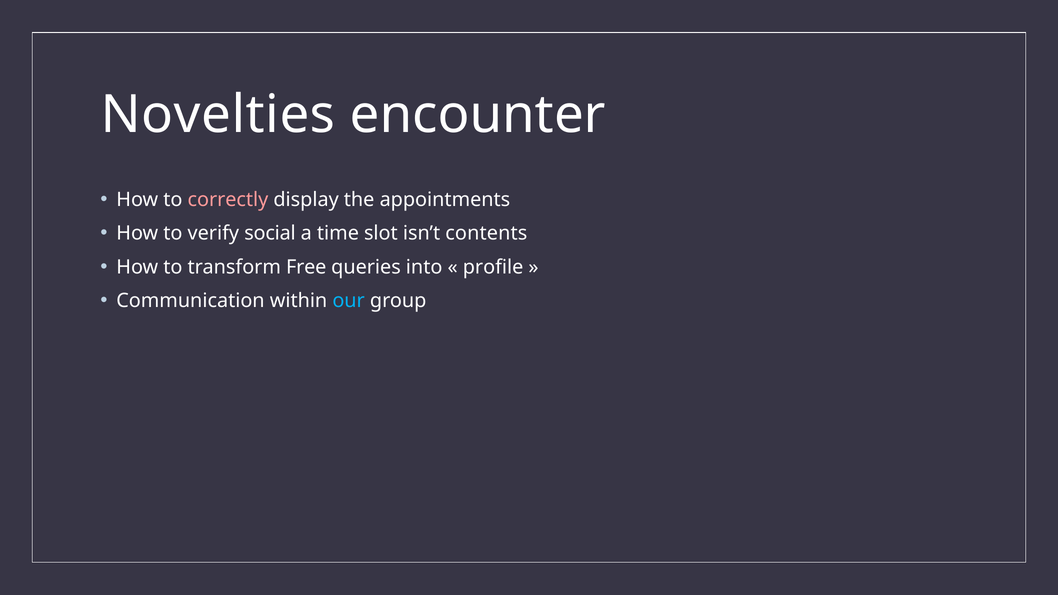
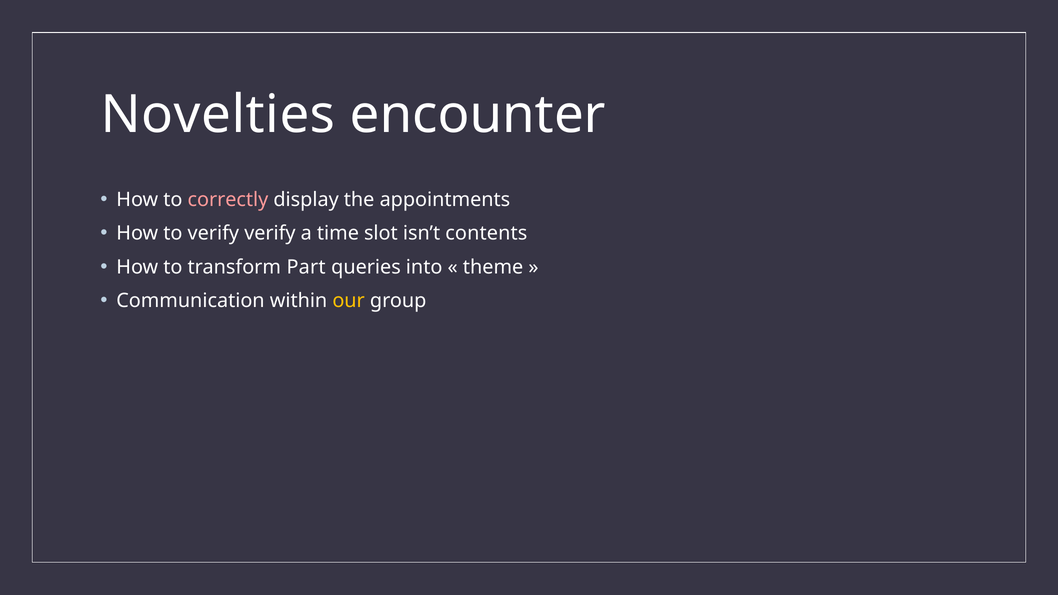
verify social: social -> verify (270, 234)
Free: Free -> Part (306, 267)
profile: profile -> theme (493, 267)
our colour: light blue -> yellow (349, 301)
